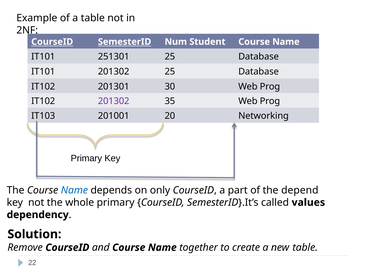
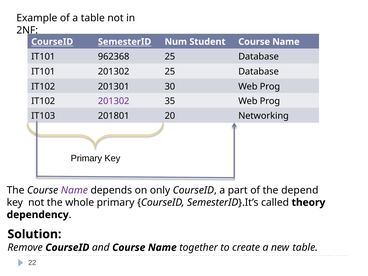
251301: 251301 -> 962368 (114, 57)
201001: 201001 -> 201801 (114, 116)
Name colour: blue -> purple (74, 190)
values: values -> theory (308, 202)
